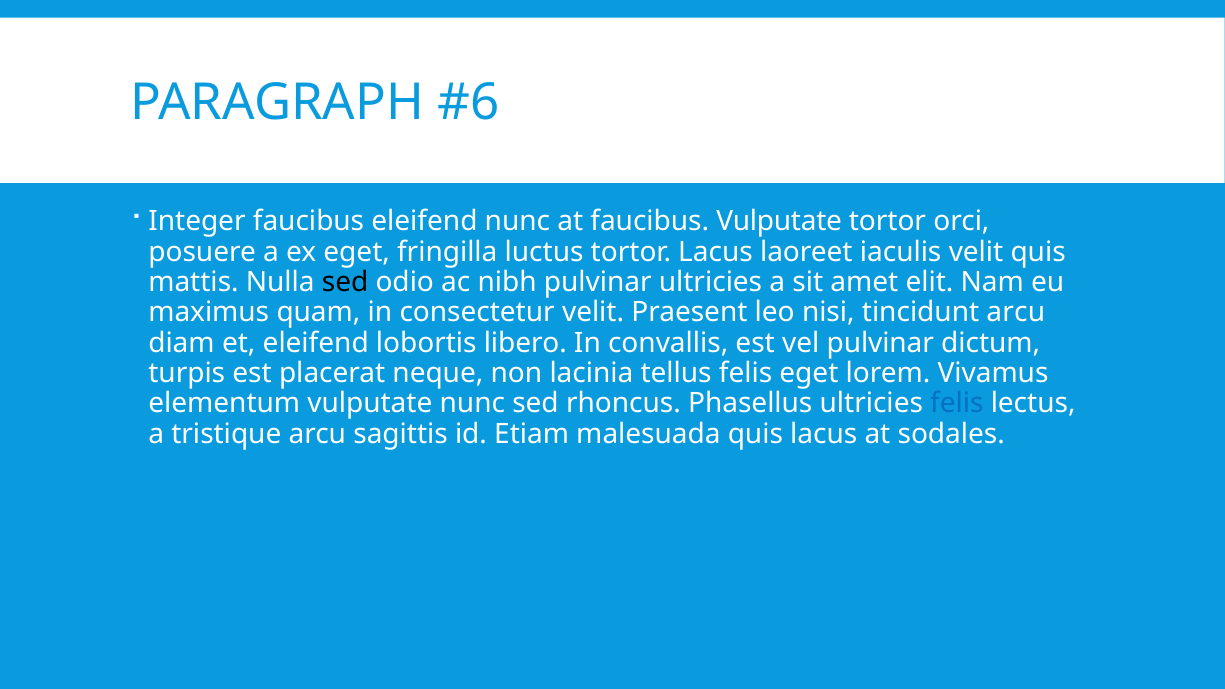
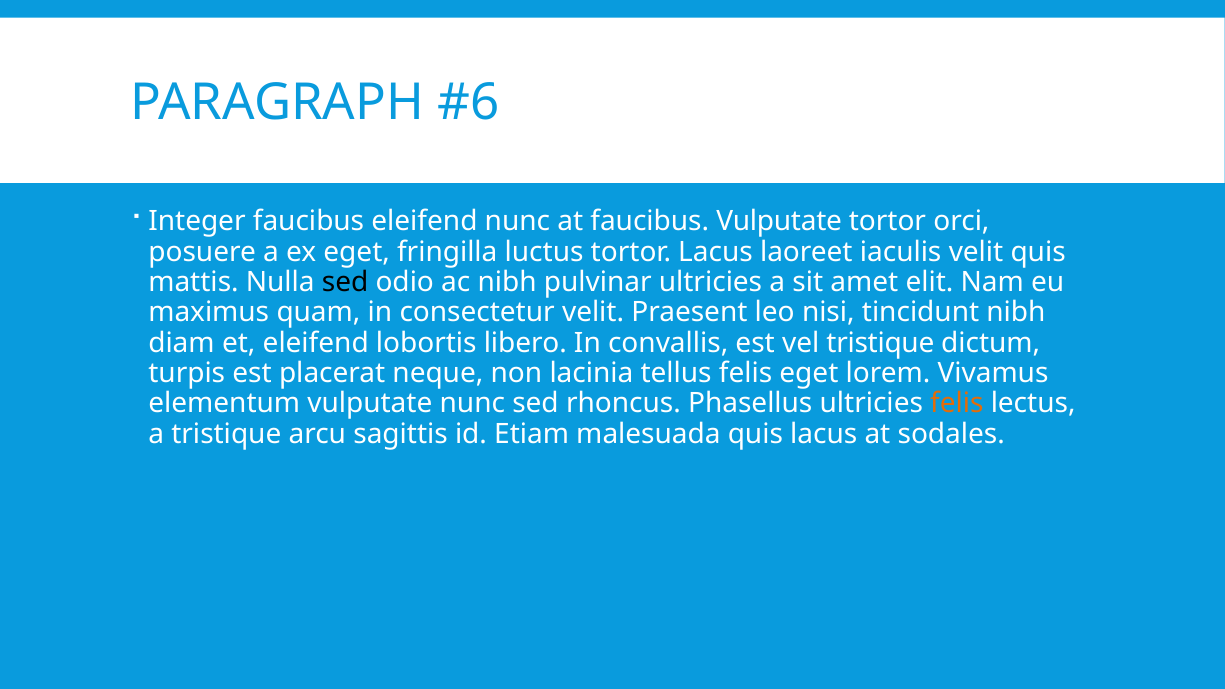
tincidunt arcu: arcu -> nibh (1016, 313)
vel pulvinar: pulvinar -> tristique (880, 343)
felis colour: blue -> orange (957, 404)
